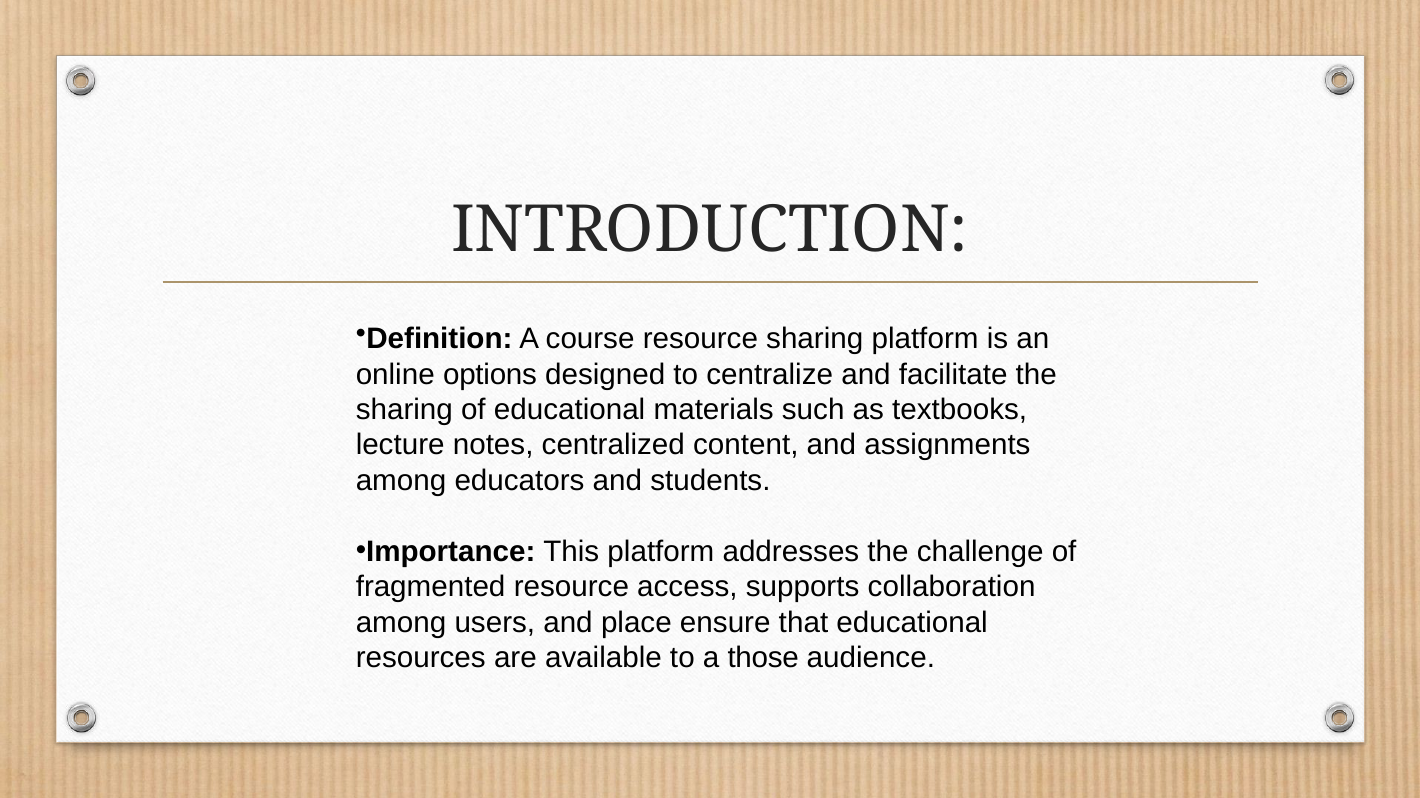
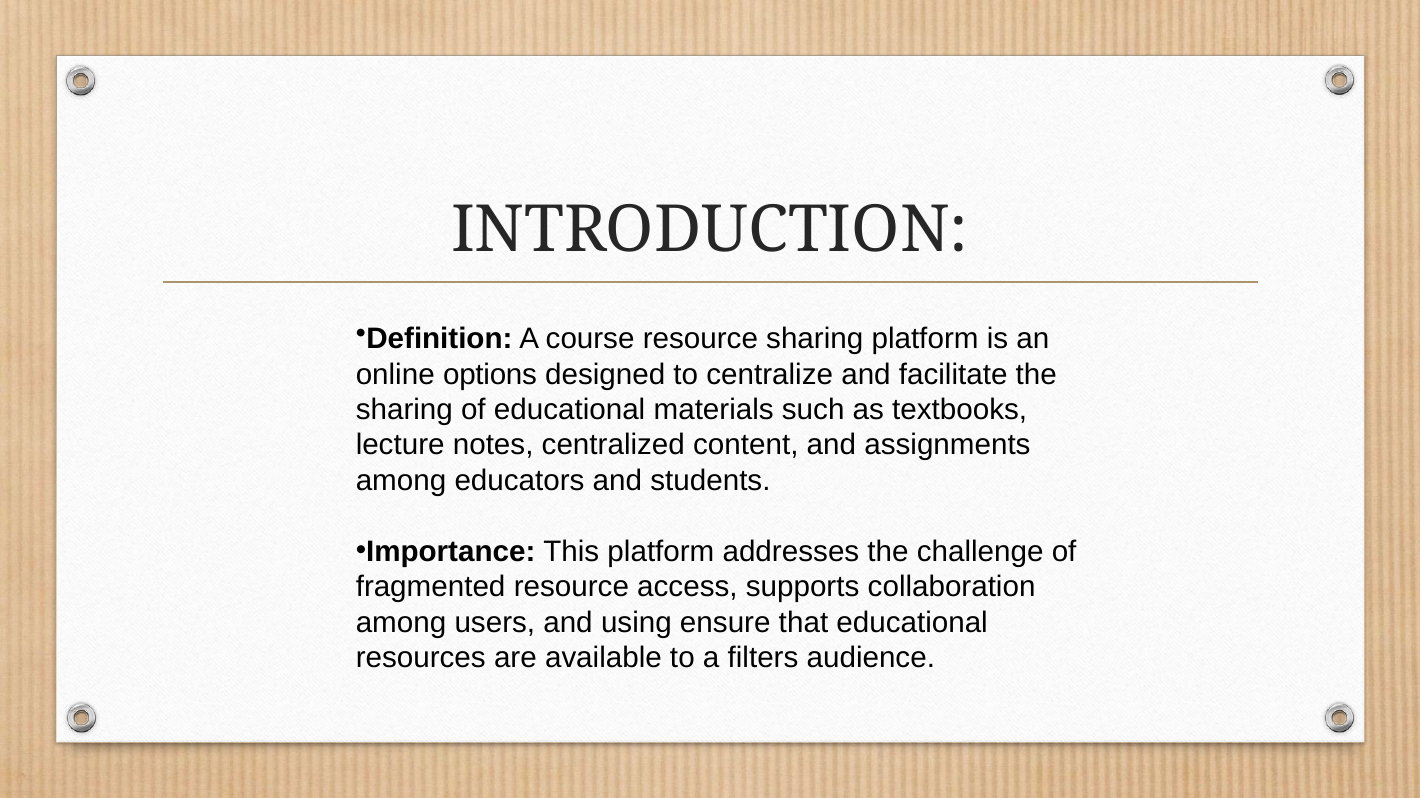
place: place -> using (636, 623)
those: those -> filters (763, 659)
